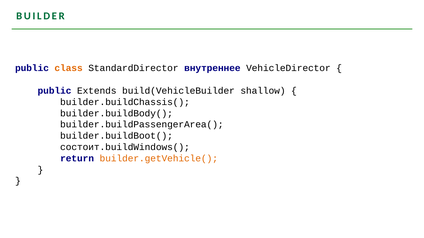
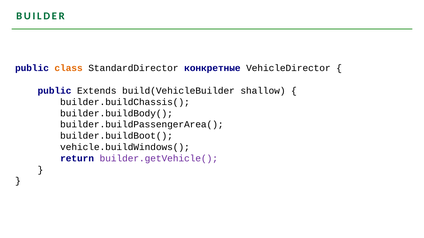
внутреннее: внутреннее -> конкретные (212, 68)
состоит.buildWindows(: состоит.buildWindows( -> vehicle.buildWindows( (125, 147)
builder.getVehicle( colour: orange -> purple (159, 159)
